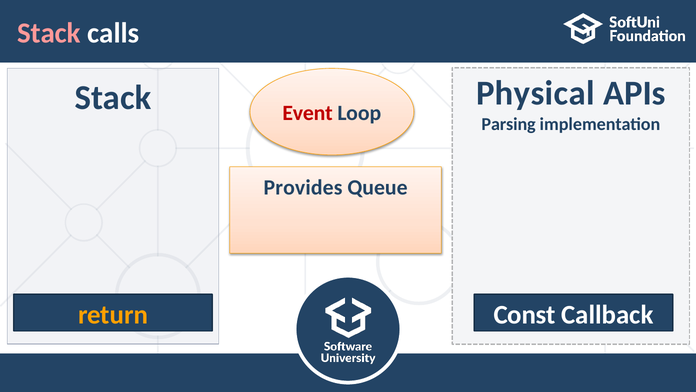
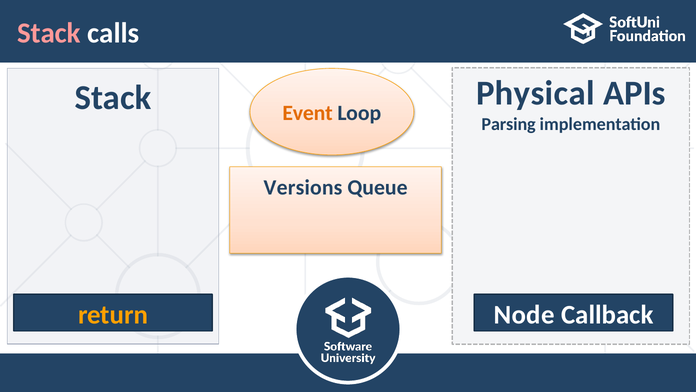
Event colour: red -> orange (308, 113)
Provides: Provides -> Versions (303, 187)
Const: Const -> Node (524, 314)
